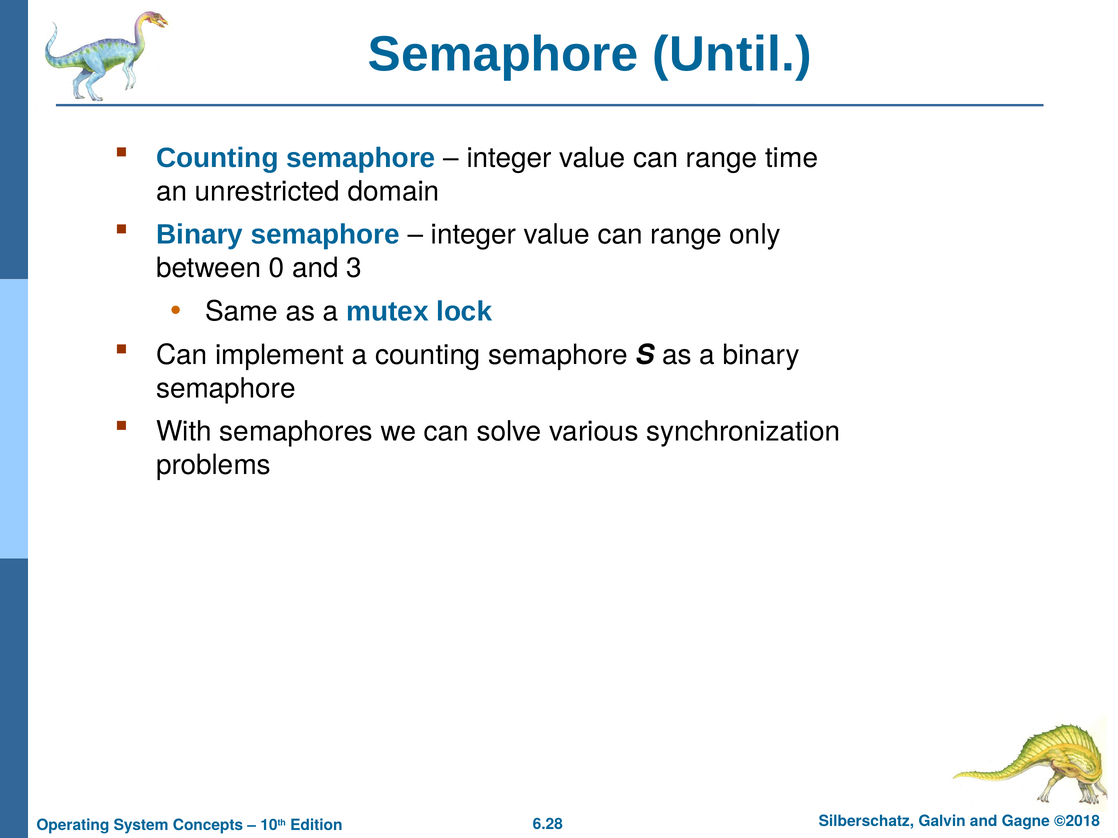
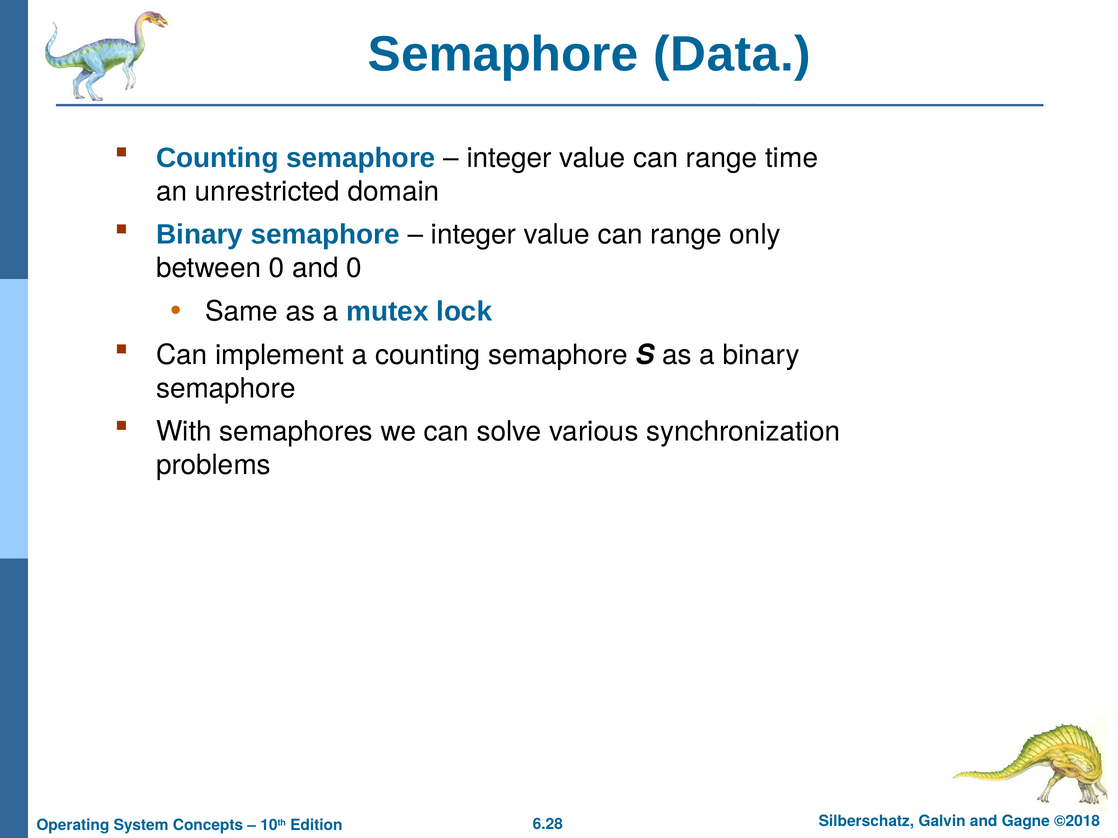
Until: Until -> Data (732, 55)
and 3: 3 -> 0 (354, 268)
